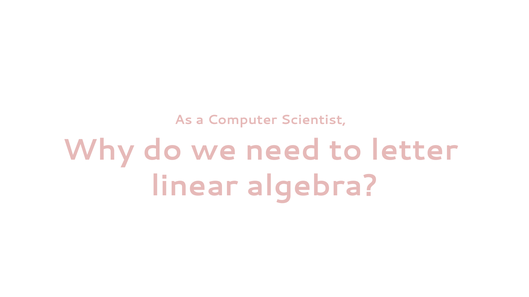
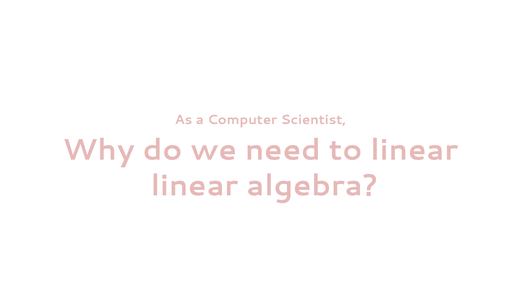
to letter: letter -> linear (414, 150)
